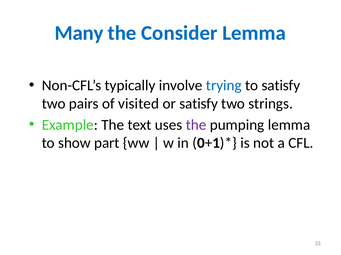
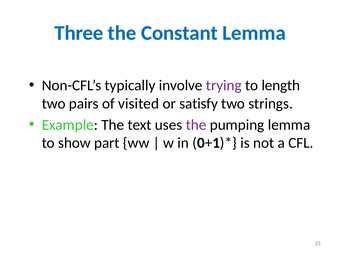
Many: Many -> Three (79, 33)
Consider: Consider -> Constant (179, 33)
trying colour: blue -> purple (224, 86)
to satisfy: satisfy -> length (281, 86)
